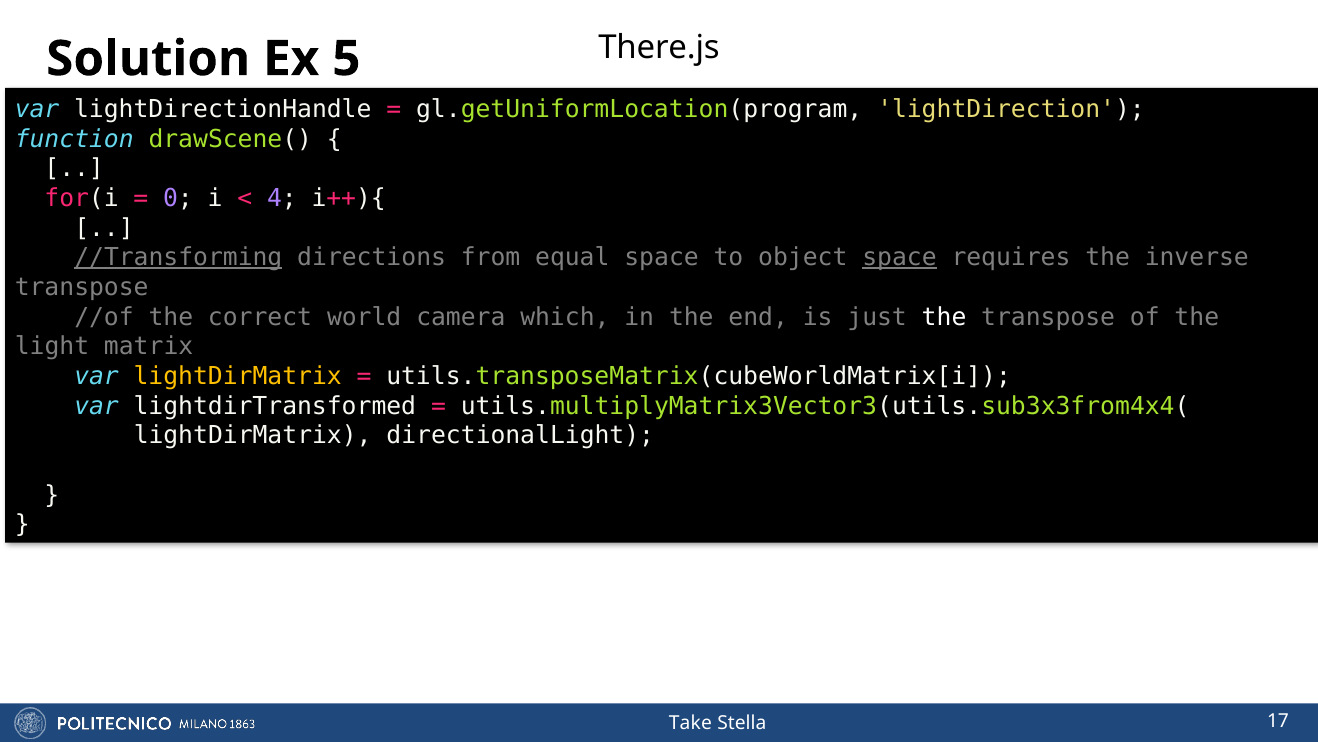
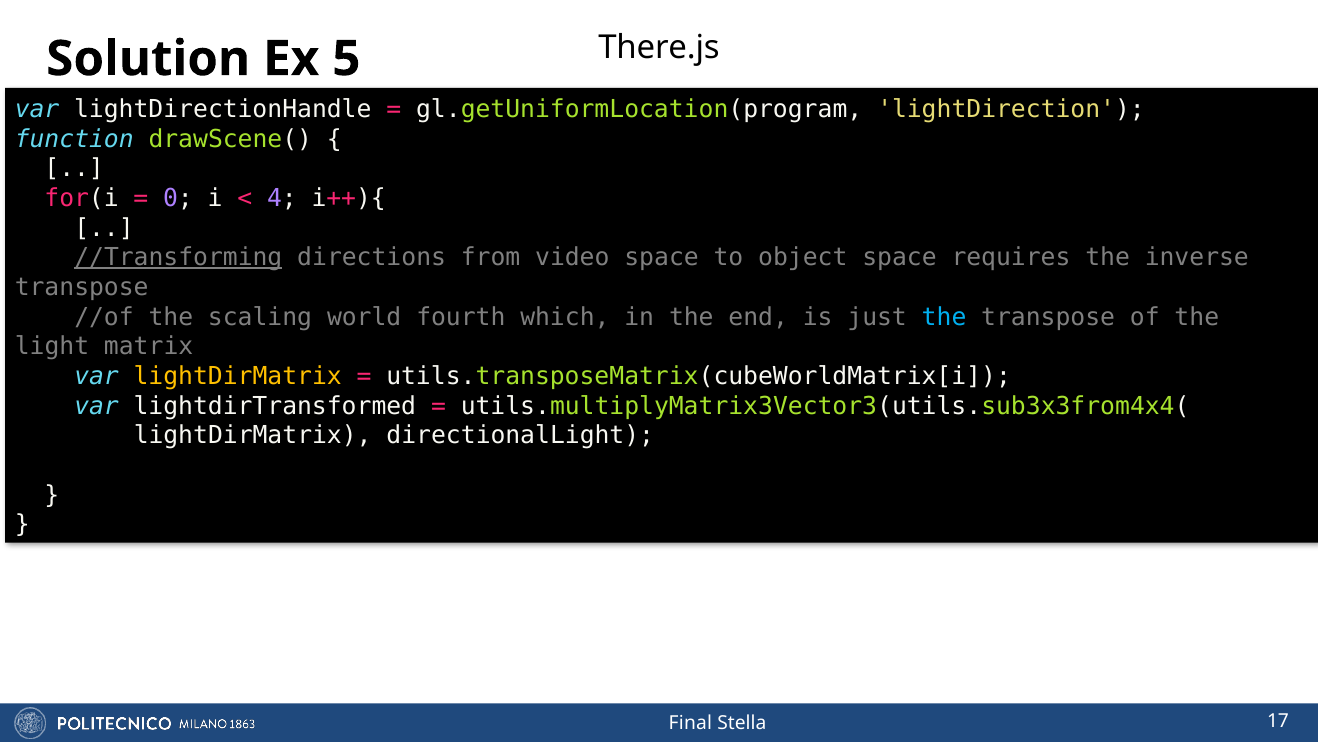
equal: equal -> video (572, 257)
space underline: present -> none (899, 257)
correct: correct -> scaling (260, 317)
camera: camera -> fourth (461, 317)
the colour: white -> light blue (944, 317)
Take: Take -> Final (690, 722)
